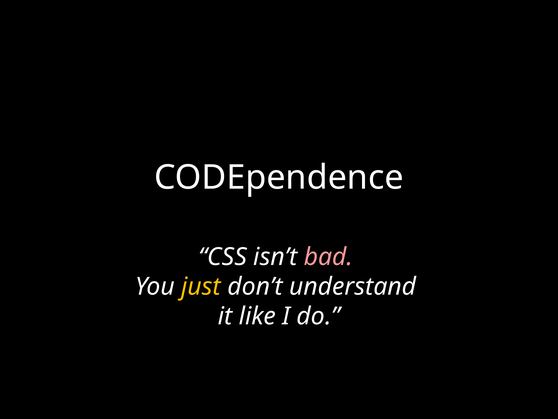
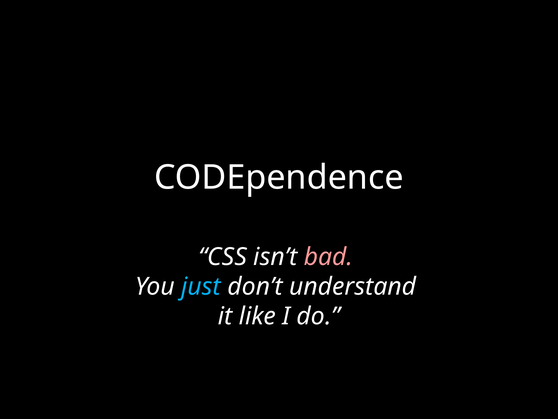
just colour: yellow -> light blue (201, 286)
